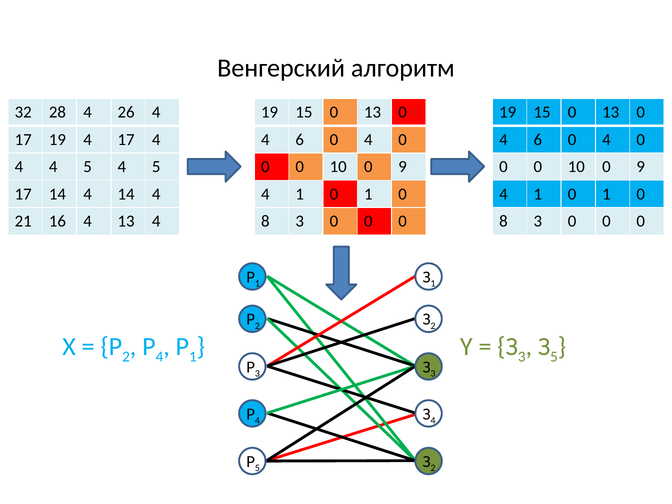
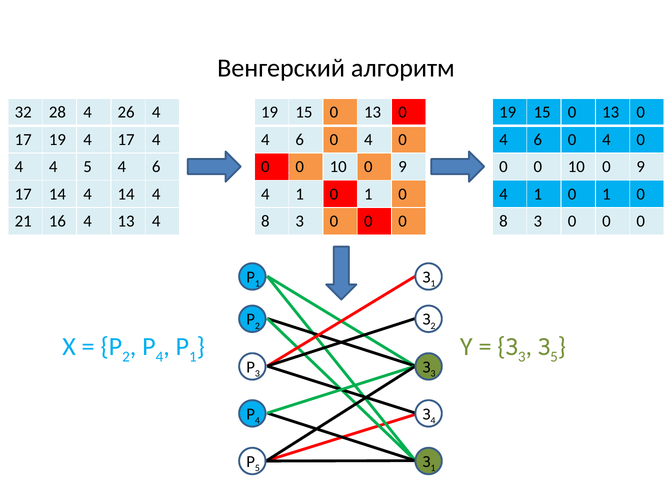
5 4 5: 5 -> 6 (156, 167)
2: 2 -> 1 (433, 468)
